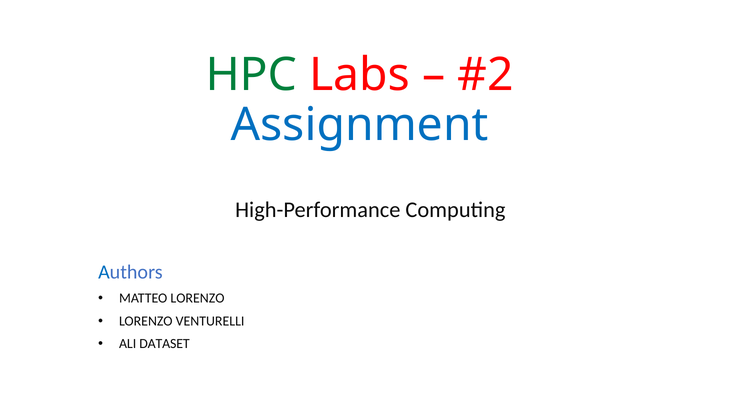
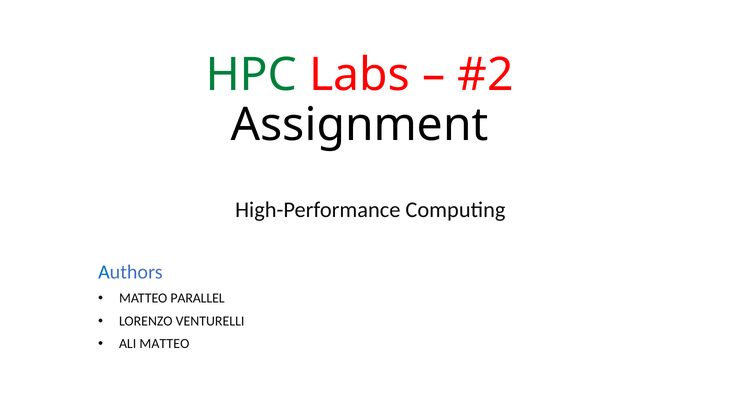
Assignment colour: blue -> black (360, 125)
MATTEO LORENZO: LORENZO -> PARALLEL (198, 298)
ALI DATASET: DATASET -> MATTEO (164, 344)
